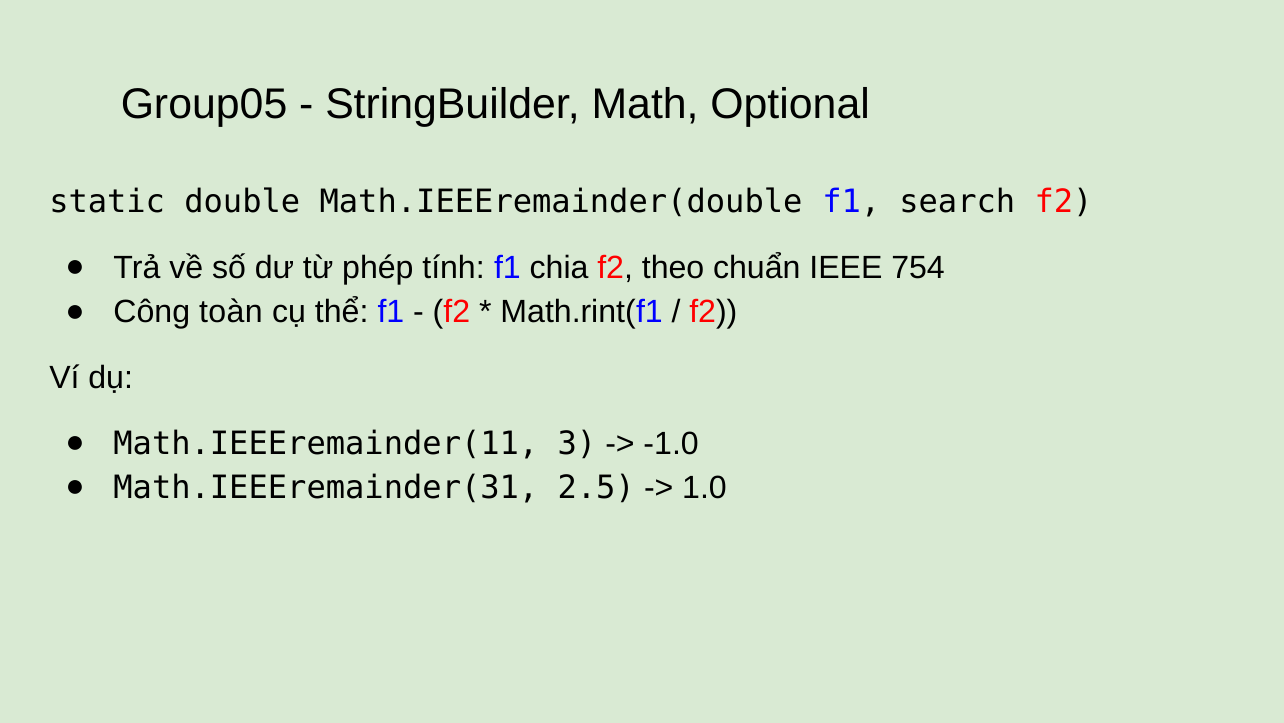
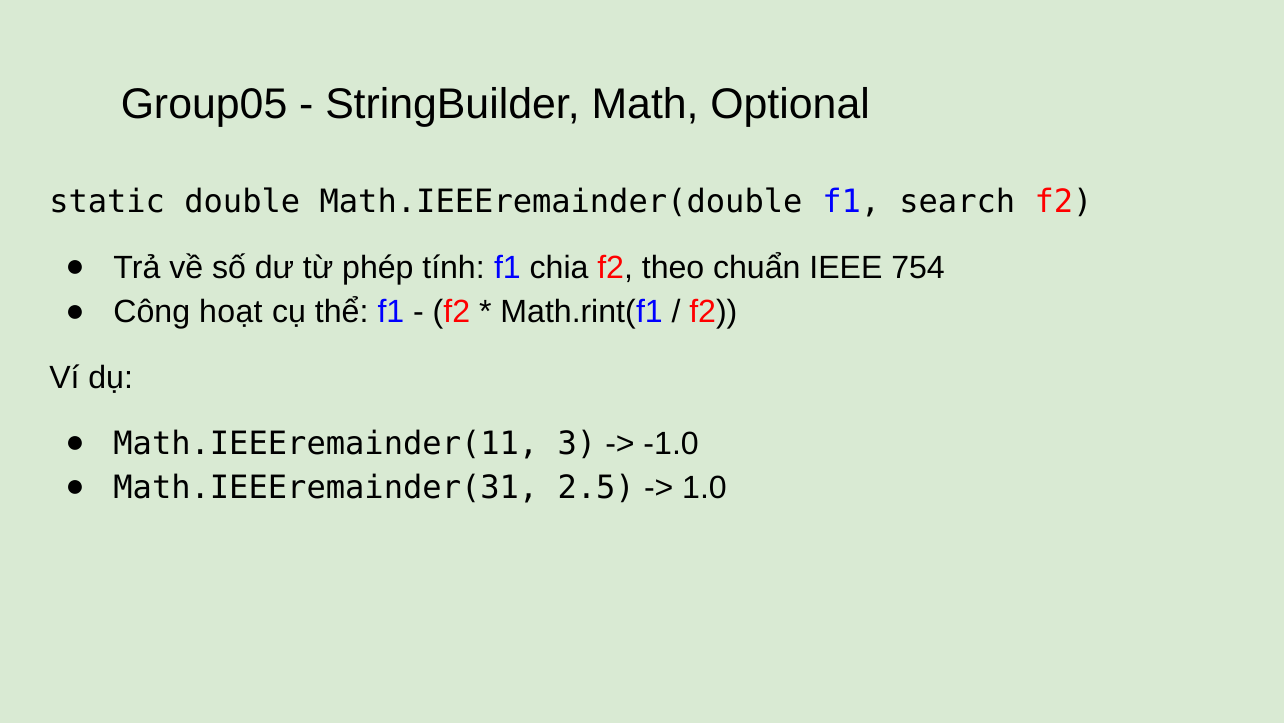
toàn: toàn -> hoạt (231, 312)
